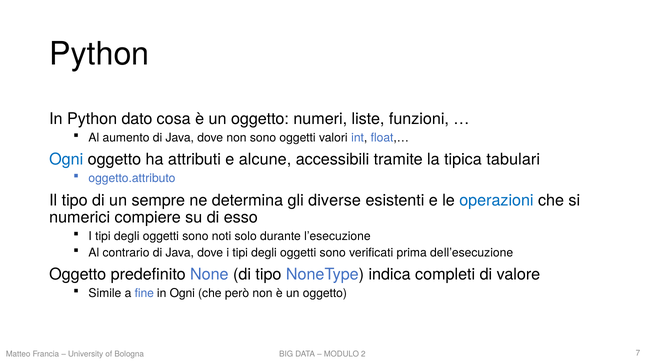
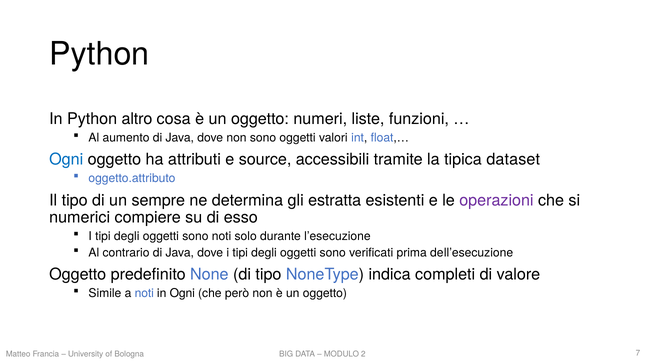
dato: dato -> altro (137, 119)
alcune: alcune -> source (265, 160)
tabulari: tabulari -> dataset (513, 160)
diverse: diverse -> estratta (335, 200)
operazioni colour: blue -> purple (496, 200)
a fine: fine -> noti (144, 293)
